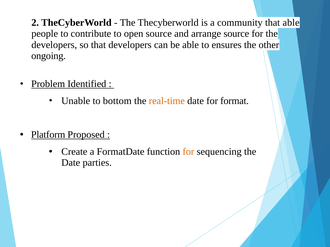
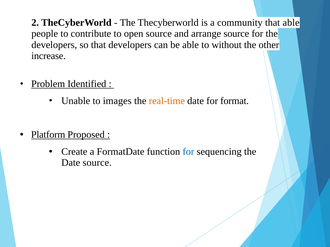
ensures: ensures -> without (227, 45)
ongoing: ongoing -> increase (49, 56)
bottom: bottom -> images (117, 101)
for colour: orange -> blue (188, 152)
Date parties: parties -> source (97, 163)
